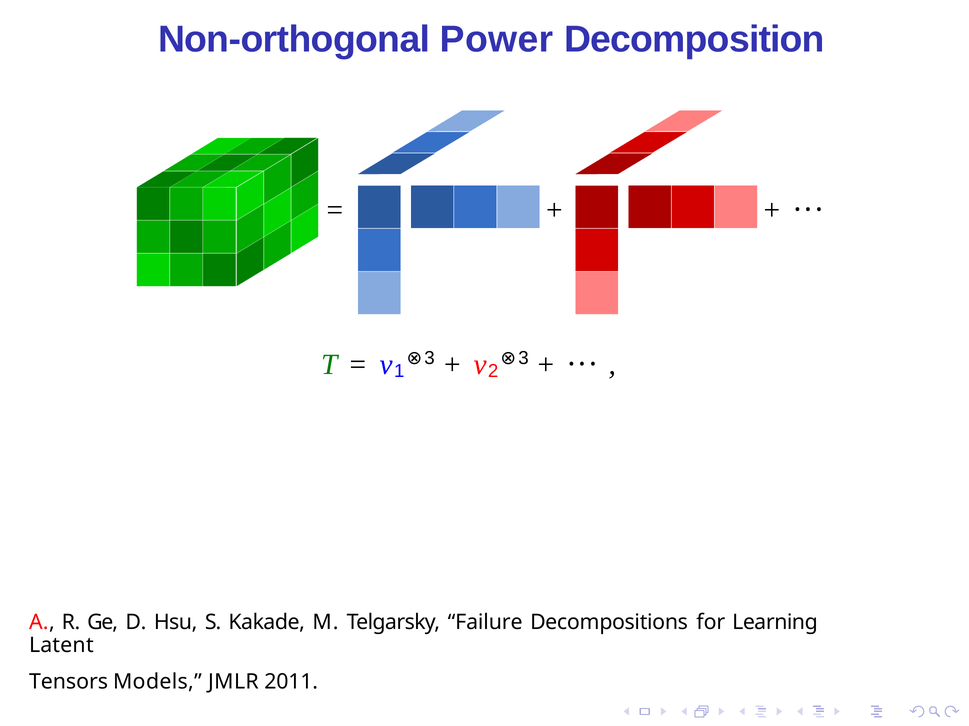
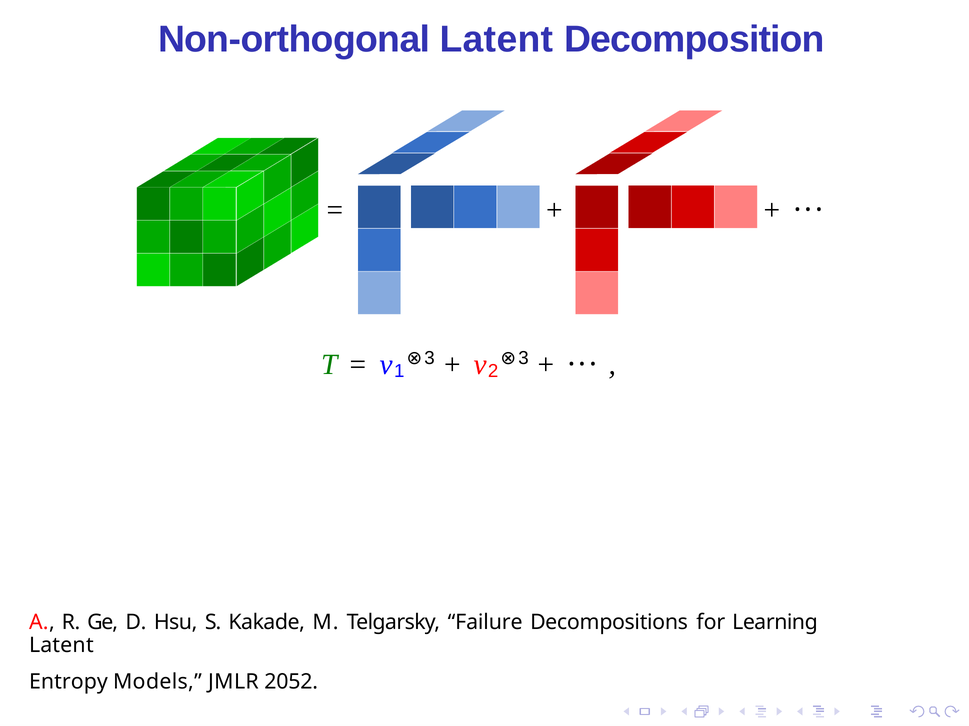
Non-orthogonal Power: Power -> Latent (497, 39)
Tensors: Tensors -> Entropy (68, 682)
2011: 2011 -> 2052 (291, 682)
